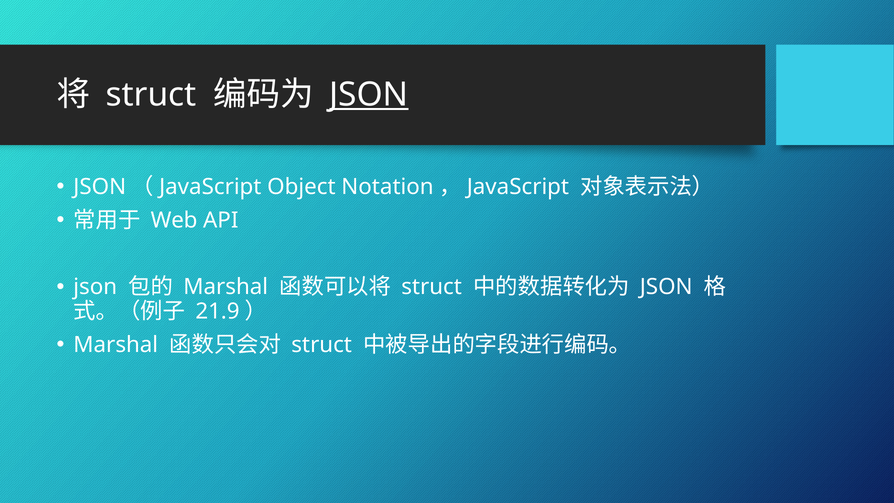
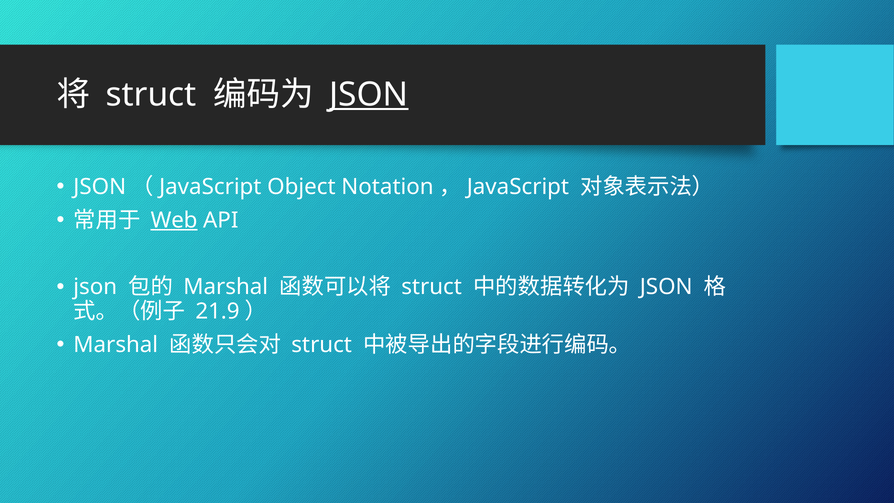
Web underline: none -> present (174, 220)
